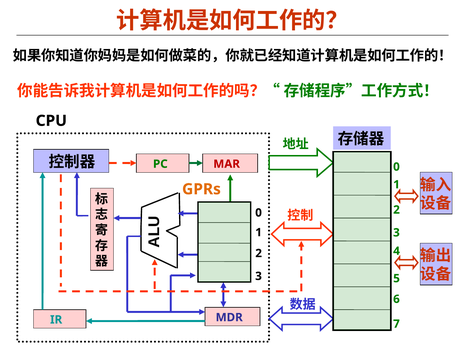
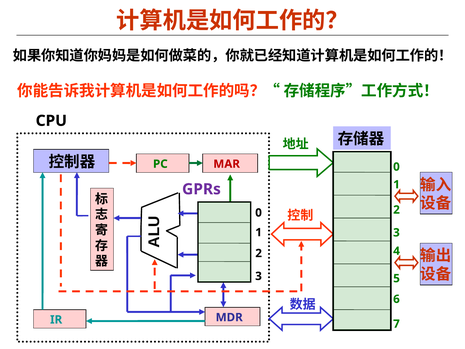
GPRs colour: orange -> purple (201, 189)
